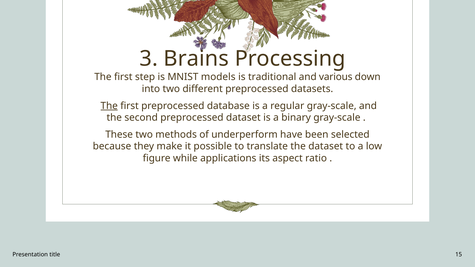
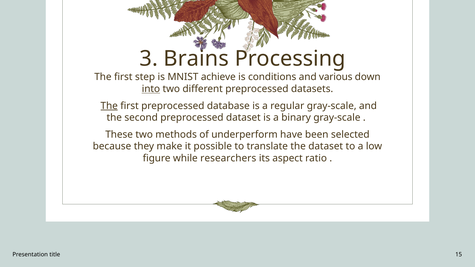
models: models -> achieve (218, 77)
traditional: traditional -> conditions (272, 77)
into underline: none -> present (151, 89)
applications: applications -> researchers (228, 158)
